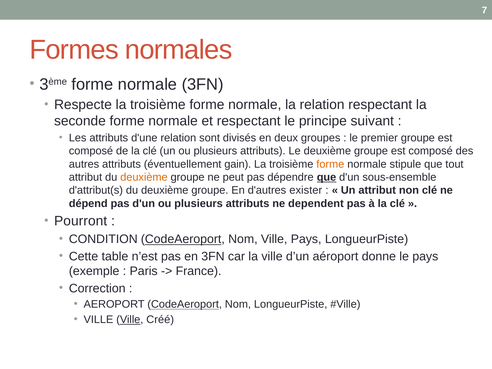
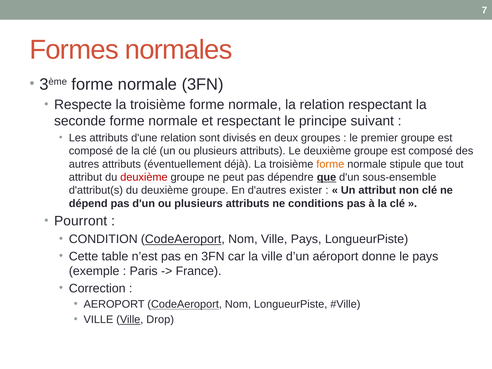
gain: gain -> déjà (238, 164)
deuxième colour: orange -> red (144, 177)
dependent: dependent -> conditions (316, 203)
Créé: Créé -> Drop (160, 320)
